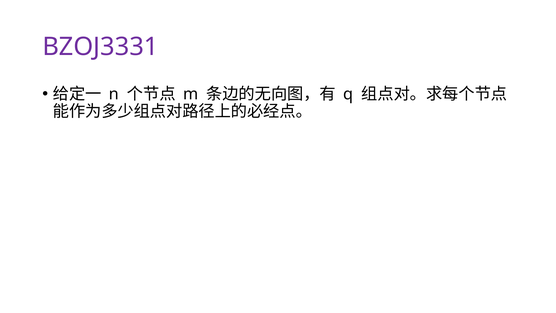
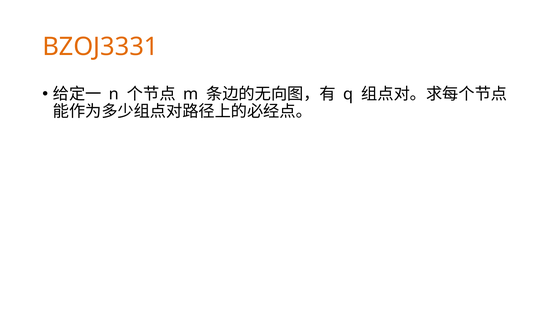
BZOJ3331 colour: purple -> orange (100, 47)
